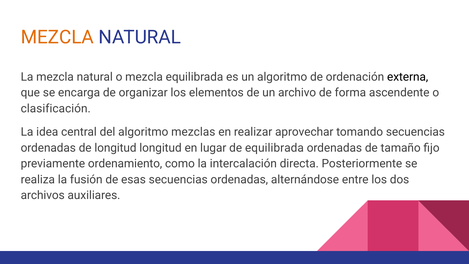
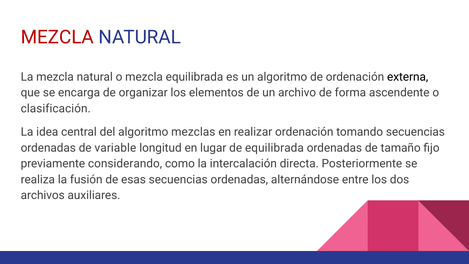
MEZCLA colour: orange -> red (57, 37)
realizar aprovechar: aprovechar -> ordenación (304, 132)
de longitud: longitud -> variable (115, 148)
ordenamiento: ordenamiento -> considerando (125, 164)
